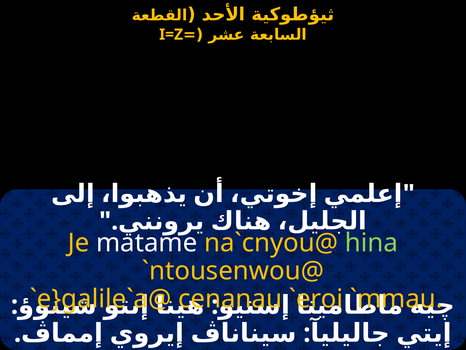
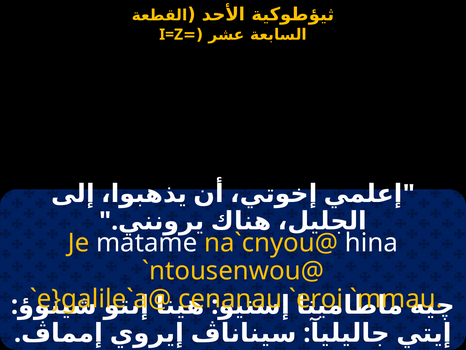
hina colour: light green -> white (371, 243)
